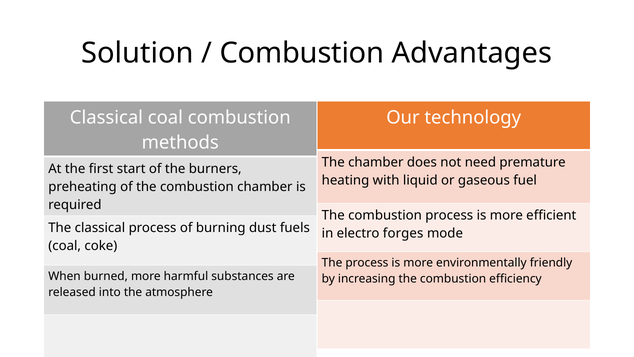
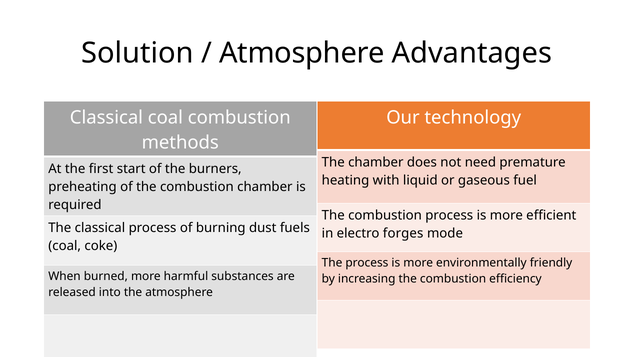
Combustion: Combustion -> Atmosphere (302, 53)
